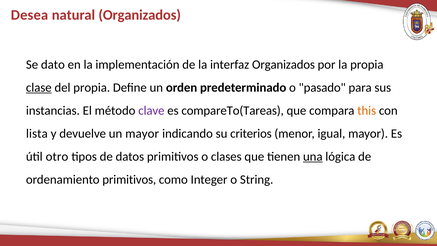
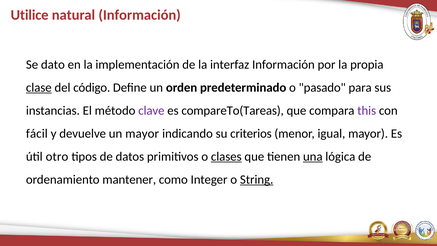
Desea: Desea -> Utilice (30, 15)
natural Organizados: Organizados -> Información (140, 15)
interfaz Organizados: Organizados -> Información (283, 65)
del propia: propia -> código (92, 88)
this colour: orange -> purple (367, 111)
lista: lista -> fácil (37, 133)
clases underline: none -> present (226, 156)
ordenamiento primitivos: primitivos -> mantener (129, 179)
String underline: none -> present (257, 179)
